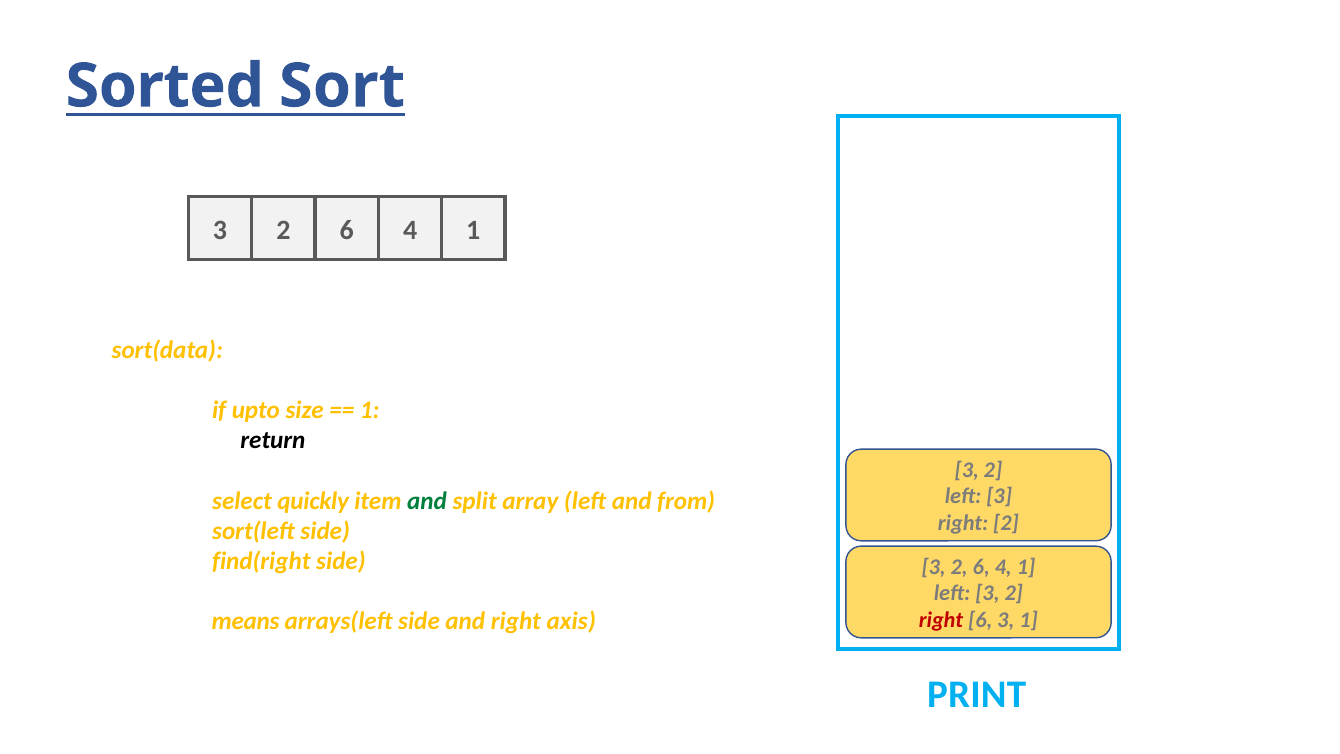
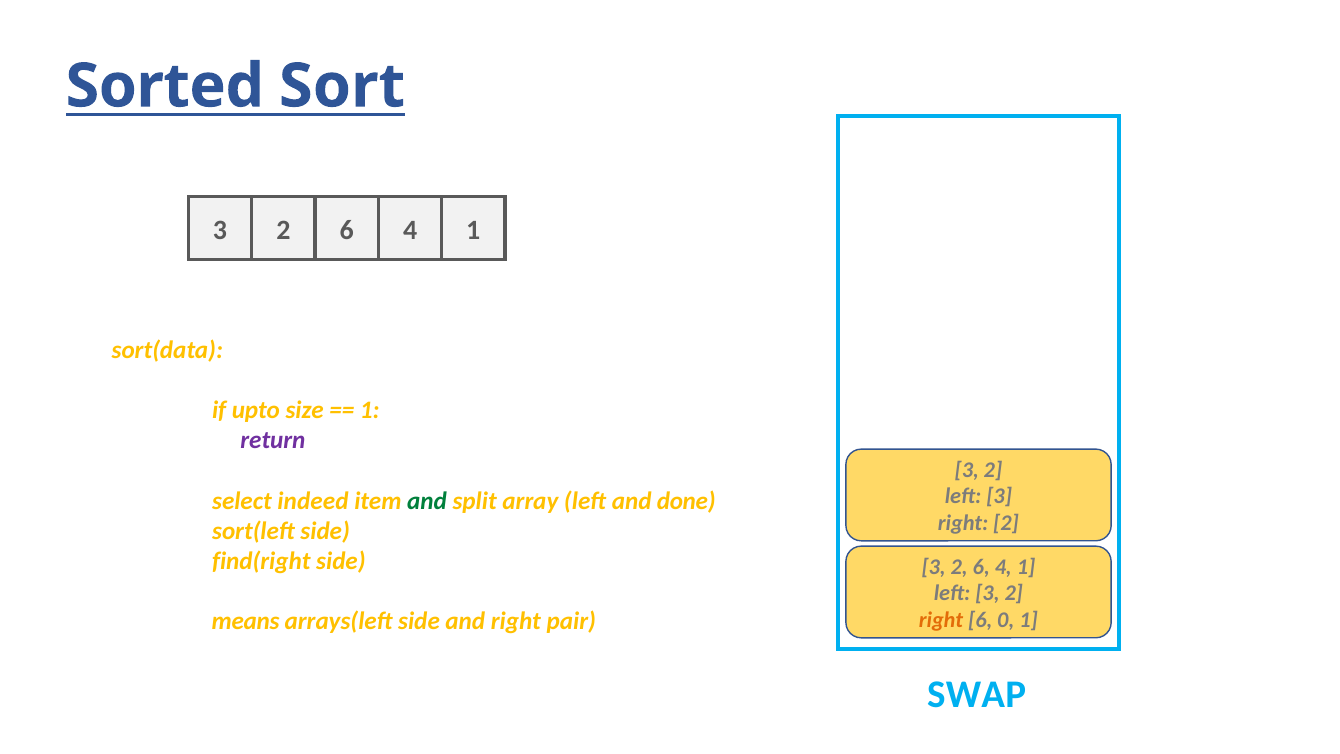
return colour: black -> purple (273, 441)
quickly: quickly -> indeed (313, 501)
from: from -> done (686, 501)
right colour: red -> orange (941, 620)
6 3: 3 -> 0 (1006, 620)
axis: axis -> pair (571, 621)
PRINT: PRINT -> SWAP (977, 694)
